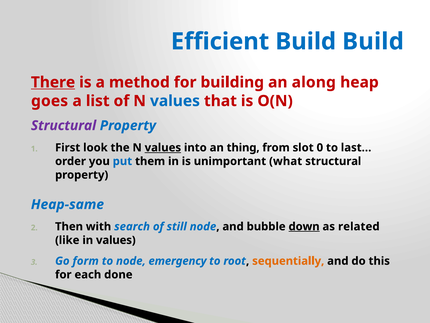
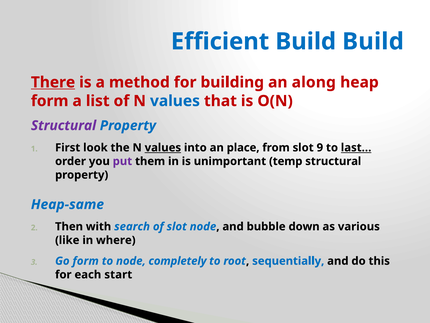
goes: goes -> form (50, 101)
thing: thing -> place (243, 147)
0: 0 -> 9 (320, 147)
last… underline: none -> present (356, 147)
put colour: blue -> purple (122, 161)
what: what -> temp (286, 161)
of still: still -> slot (177, 226)
down underline: present -> none (304, 226)
related: related -> various (359, 226)
in values: values -> where (116, 240)
emergency: emergency -> completely (178, 261)
sequentially colour: orange -> blue (288, 261)
done: done -> start (118, 274)
